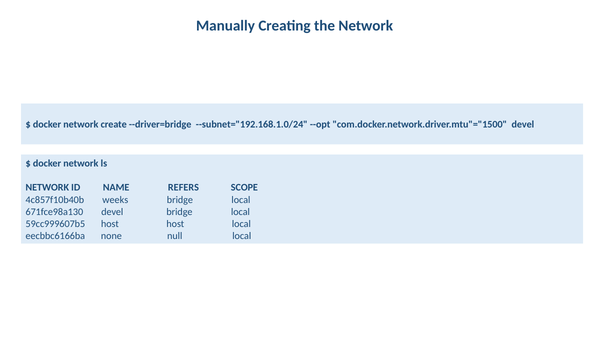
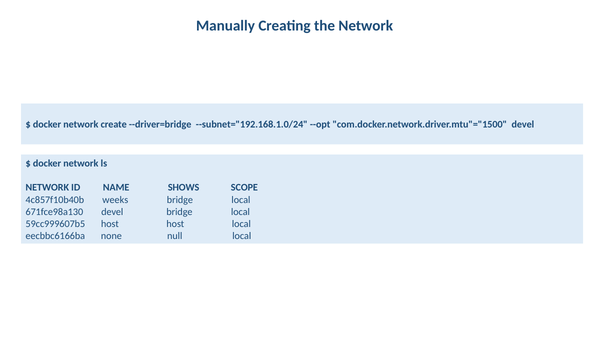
REFERS: REFERS -> SHOWS (184, 188)
